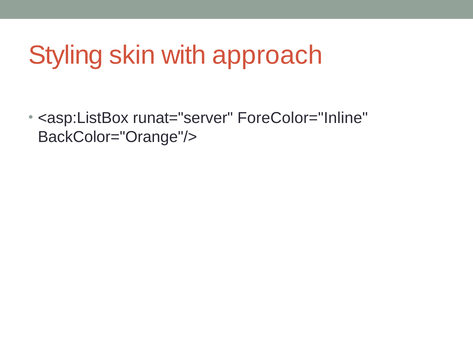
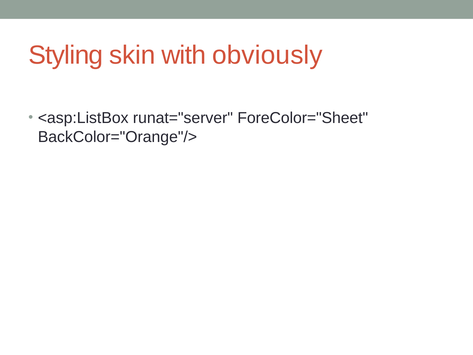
approach: approach -> obviously (267, 55)
ForeColor="Inline: ForeColor="Inline -> ForeColor="Sheet (303, 118)
